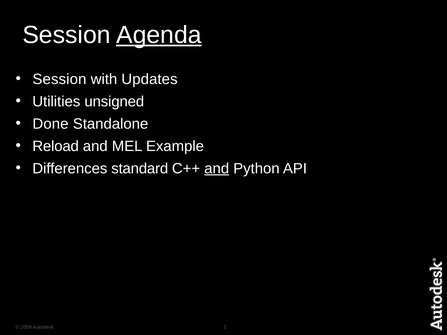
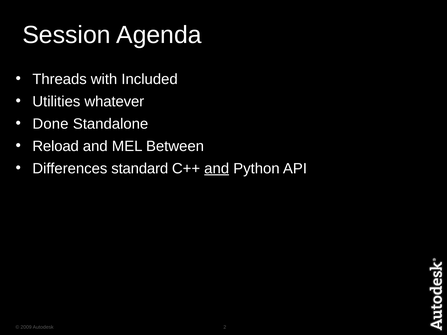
Agenda underline: present -> none (159, 35)
Session: Session -> Threads (60, 79)
Updates: Updates -> Included (150, 79)
unsigned: unsigned -> whatever (114, 102)
Example: Example -> Between (175, 146)
